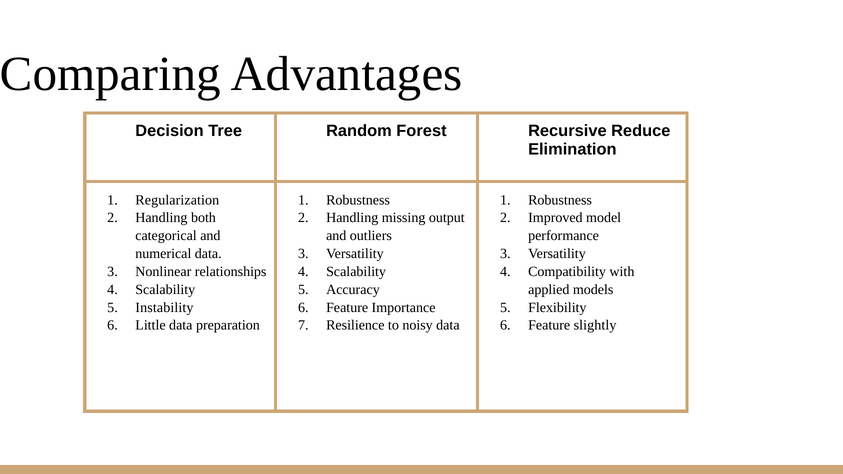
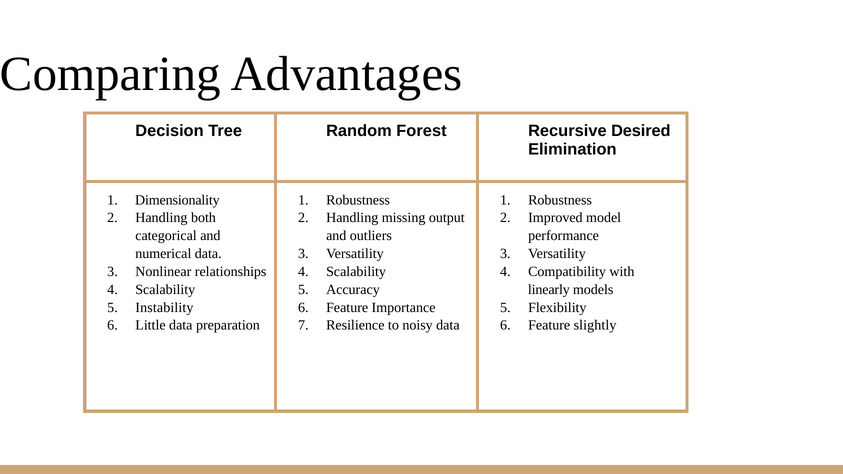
Reduce: Reduce -> Desired (641, 131)
Regularization: Regularization -> Dimensionality (177, 200)
applied: applied -> linearly (549, 290)
